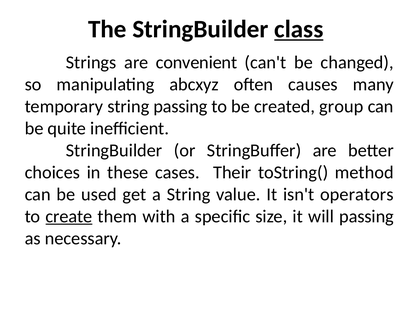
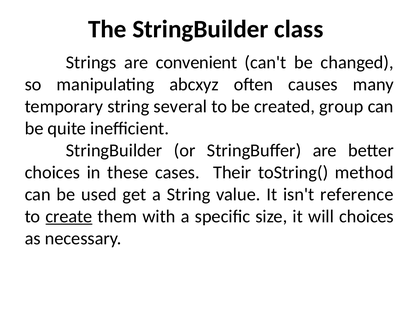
class underline: present -> none (299, 29)
string passing: passing -> several (180, 106)
operators: operators -> reference (357, 194)
will passing: passing -> choices (367, 216)
